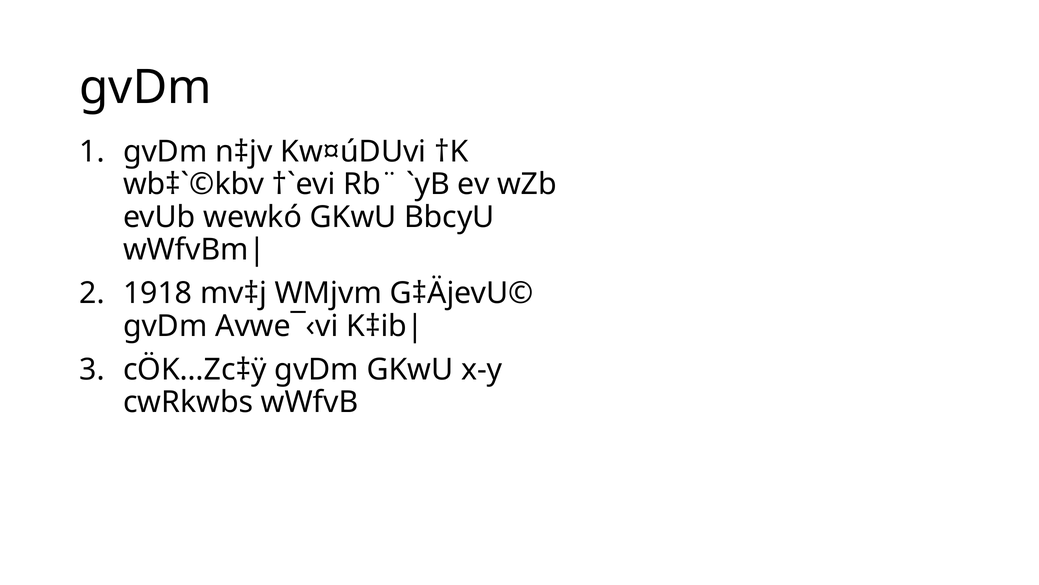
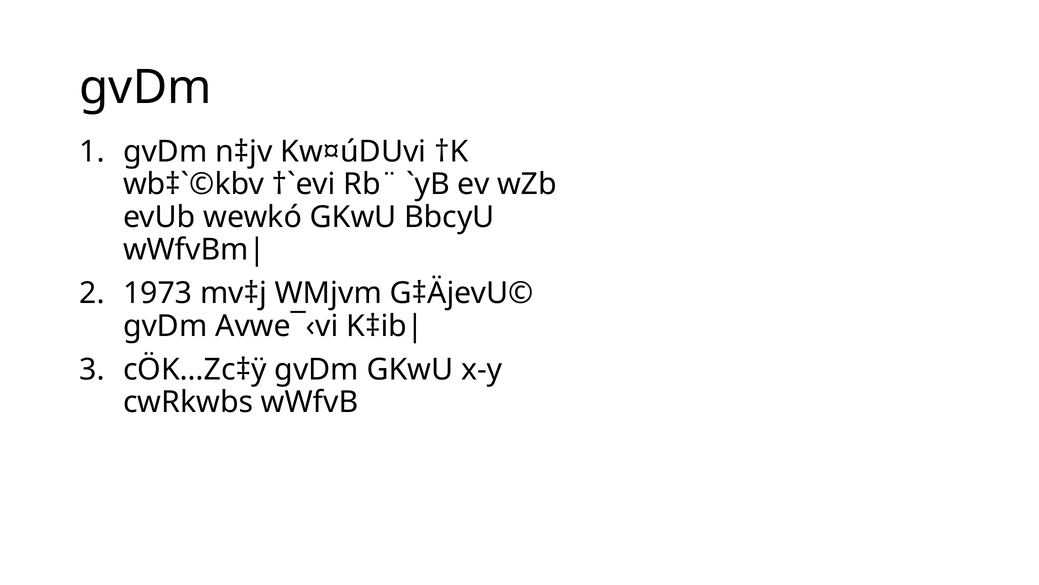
1918: 1918 -> 1973 (158, 293)
